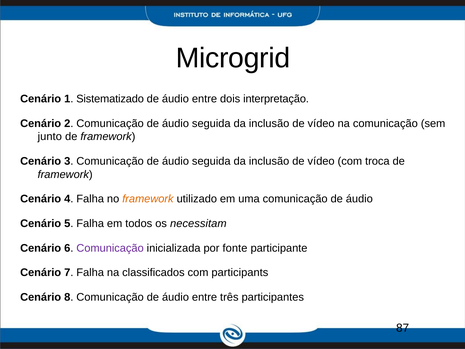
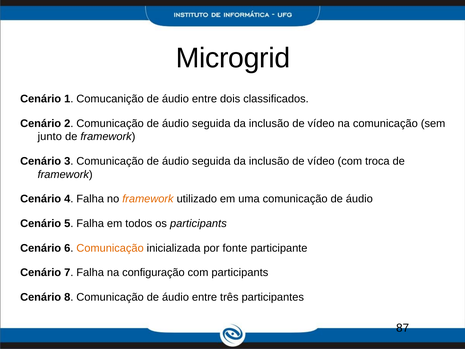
Sistematizado: Sistematizado -> Comucanição (110, 99)
interpretação: interpretação -> classificados (276, 99)
os necessitam: necessitam -> participants (198, 223)
Comunicação colour: purple -> orange (110, 248)
classificados: classificados -> configuração (153, 272)
